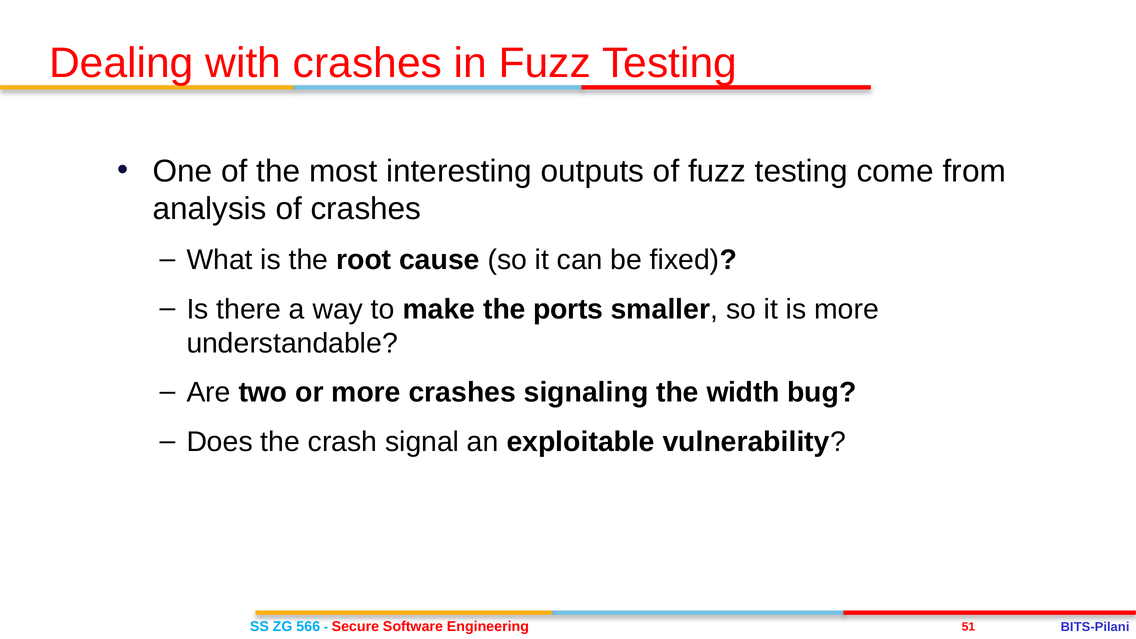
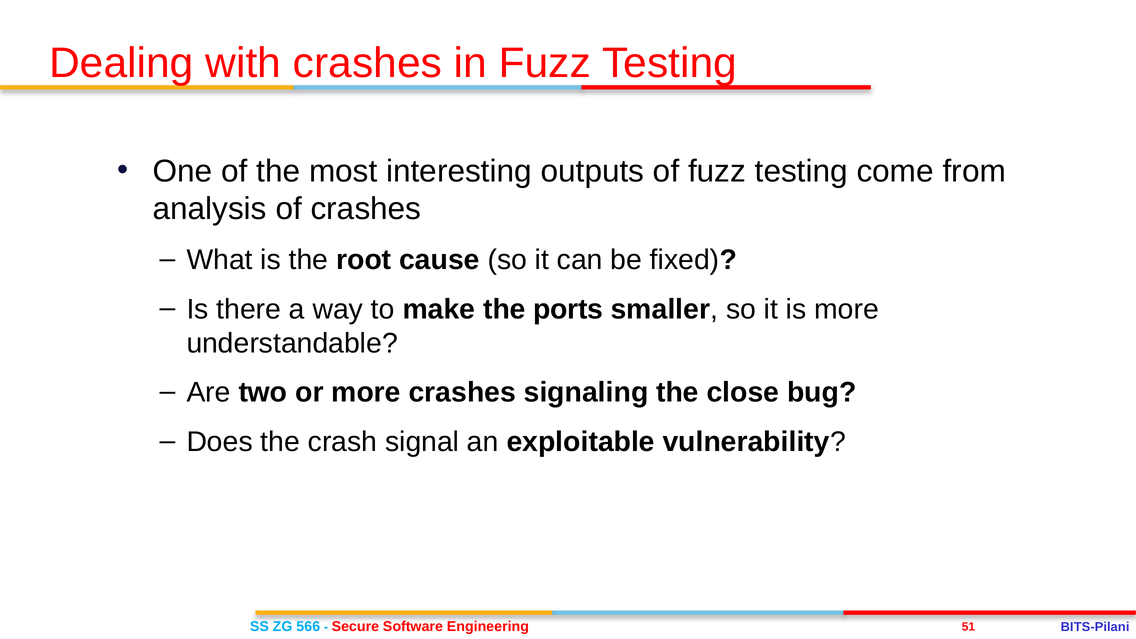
width: width -> close (743, 392)
